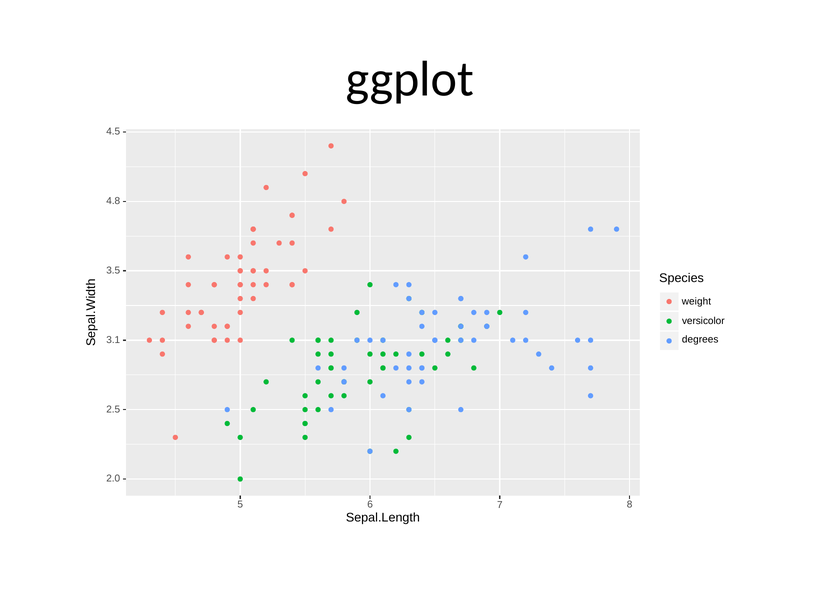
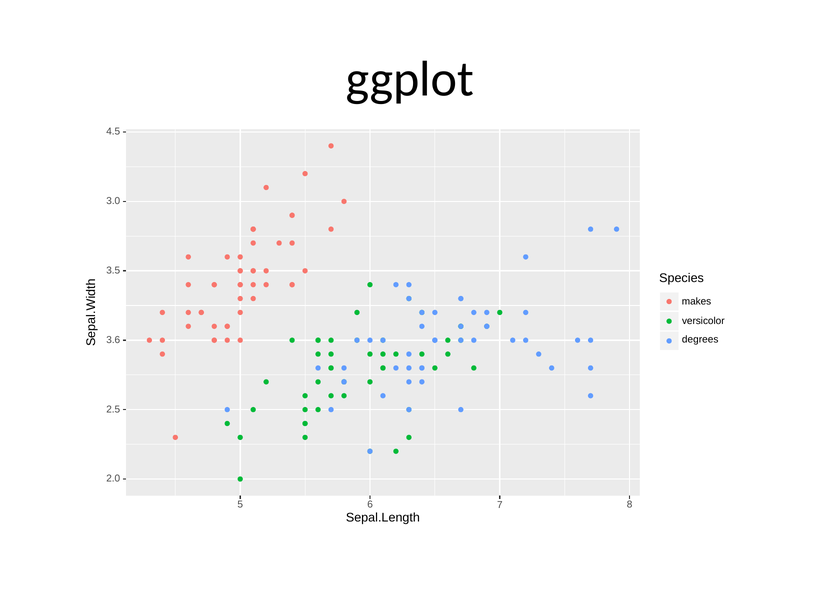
4.8: 4.8 -> 3.0 (113, 201)
weight: weight -> makes (696, 301)
3.1: 3.1 -> 3.6 (113, 340)
